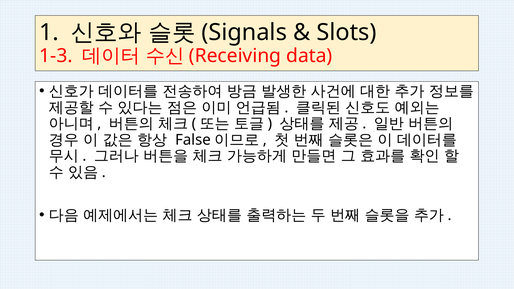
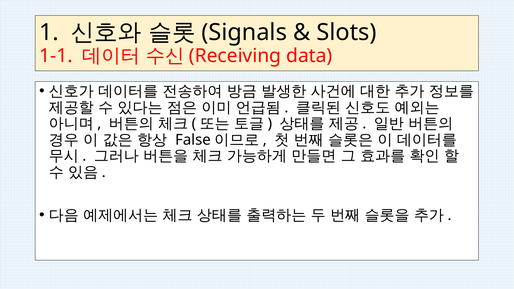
1-3: 1-3 -> 1-1 (56, 56)
